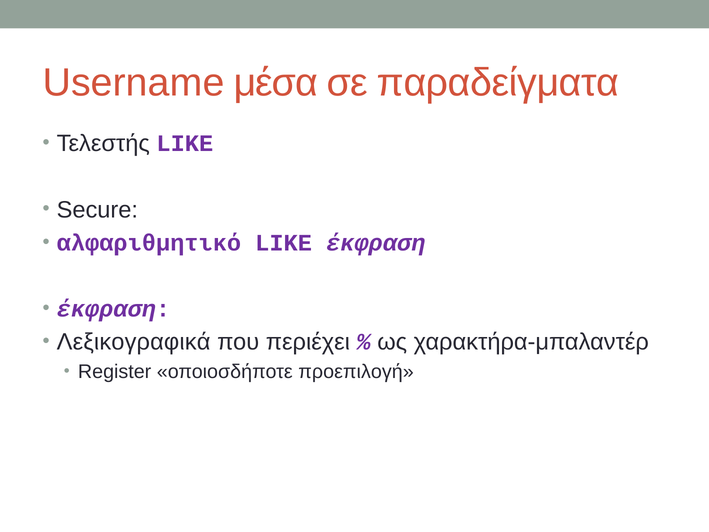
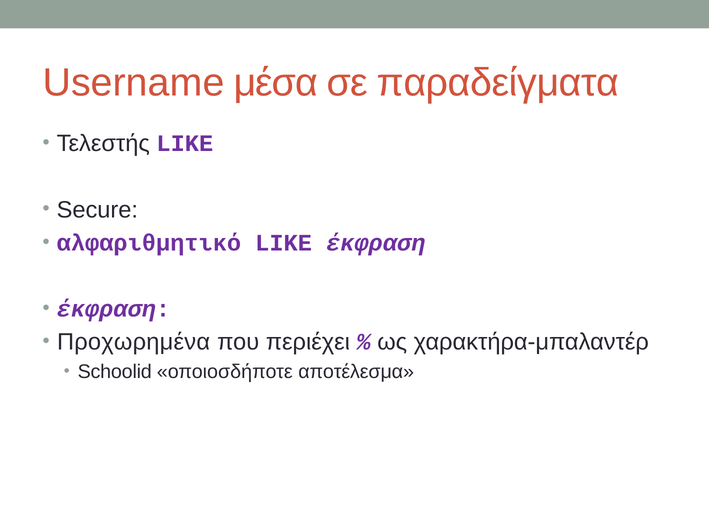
Λεξικογραφικά: Λεξικογραφικά -> Προχωρημένα (134, 342)
Register: Register -> Schoolid (115, 372)
προεπιλογή: προεπιλογή -> αποτέλεσμα (356, 372)
